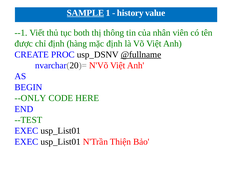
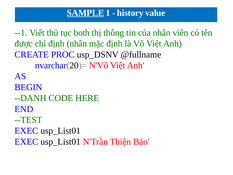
định hàng: hàng -> nhân (77, 44)
@fullname underline: present -> none (141, 54)
--ONLY: --ONLY -> --DANH (31, 98)
